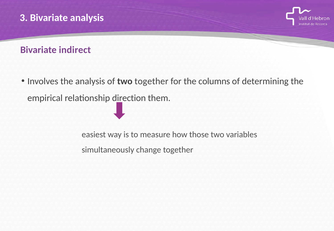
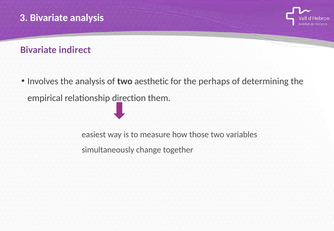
two together: together -> aesthetic (152, 81)
columns: columns -> perhaps (214, 81)
